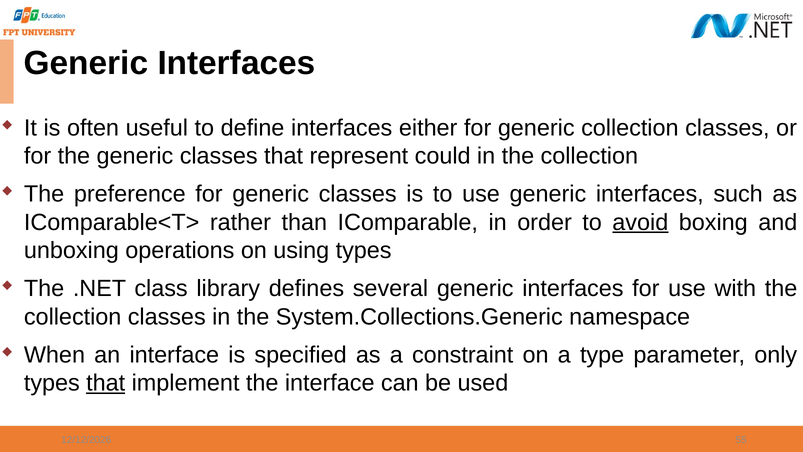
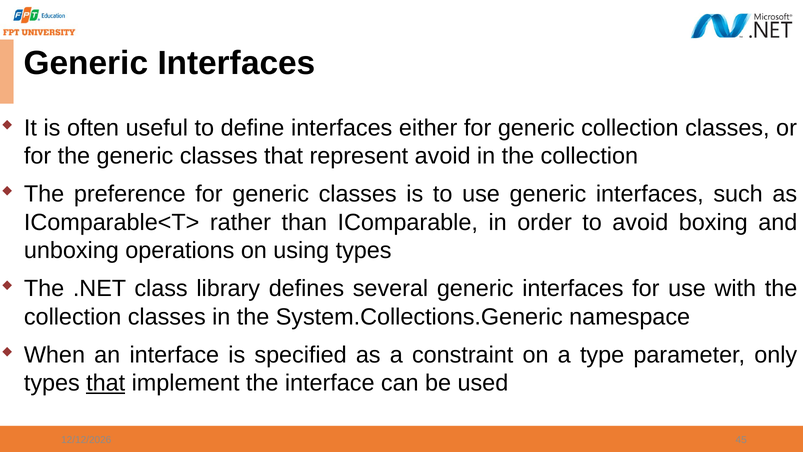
represent could: could -> avoid (443, 156)
avoid underline: present -> none (640, 222)
55: 55 -> 45 (741, 440)
